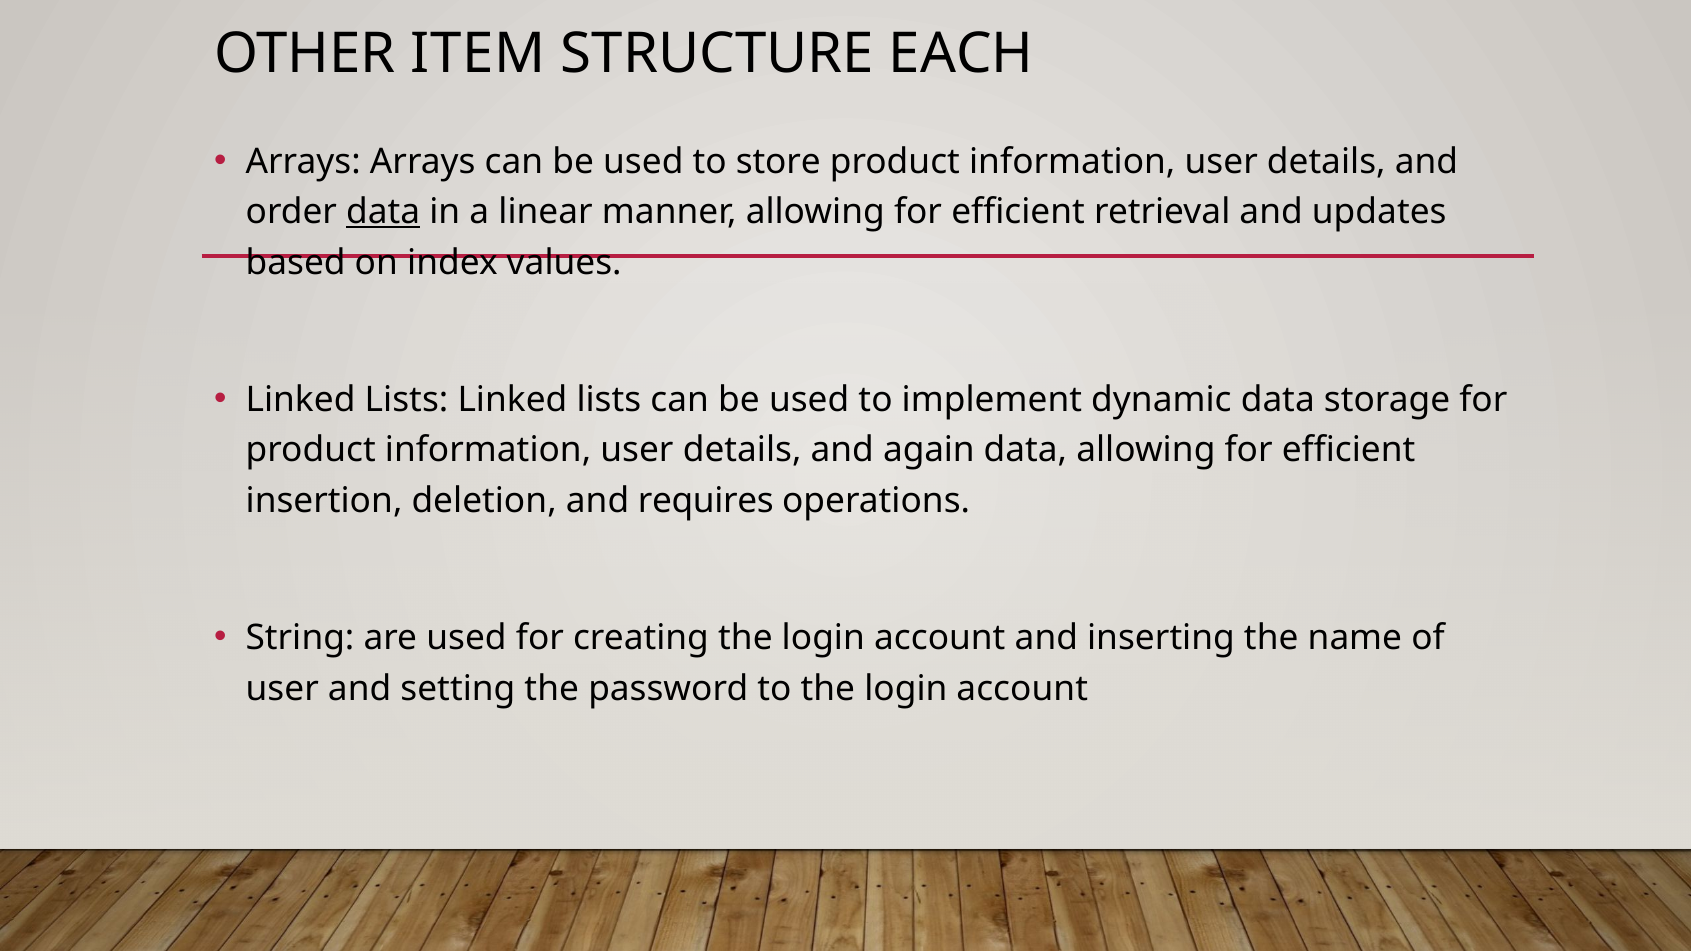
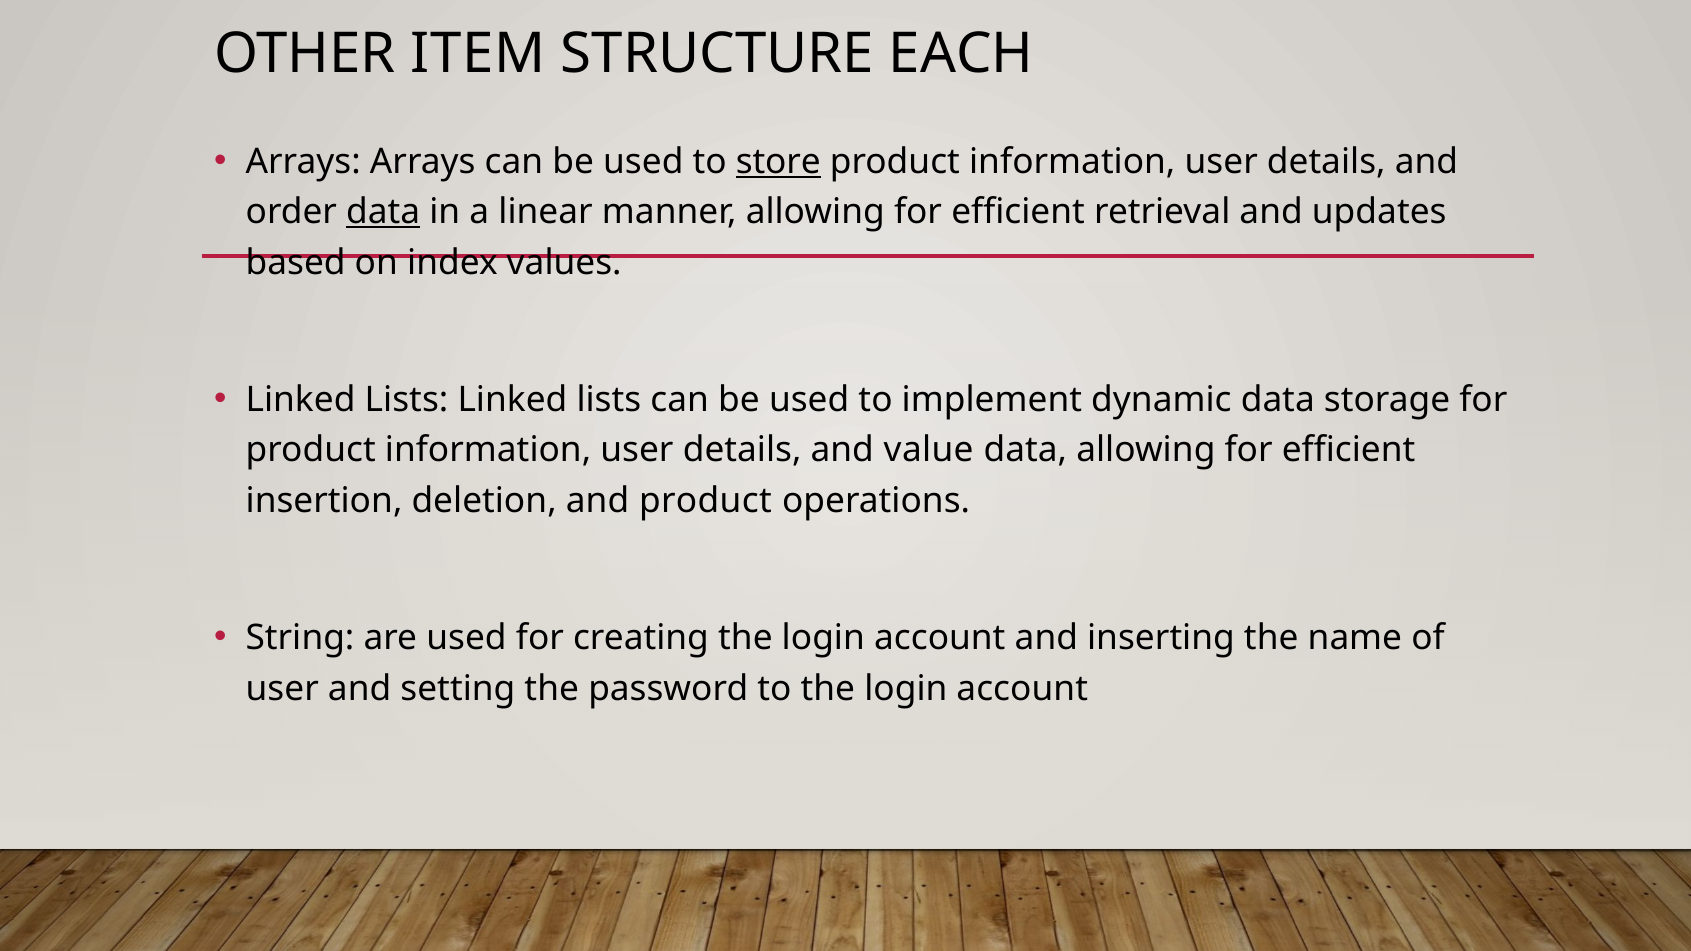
store underline: none -> present (778, 161)
again: again -> value (929, 450)
and requires: requires -> product (705, 501)
